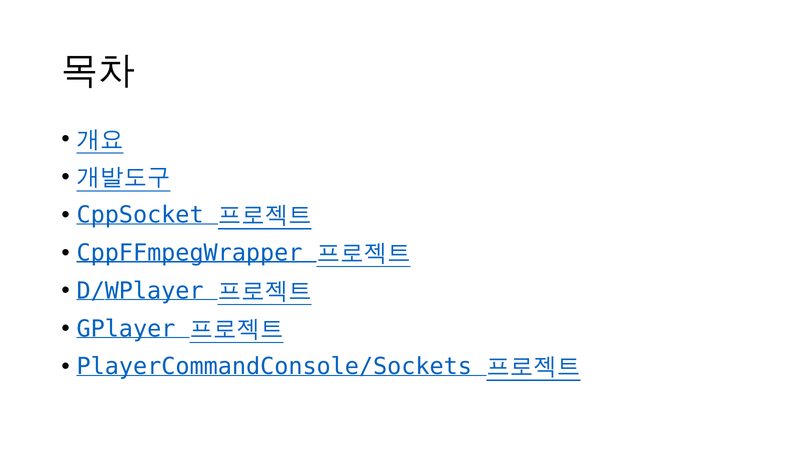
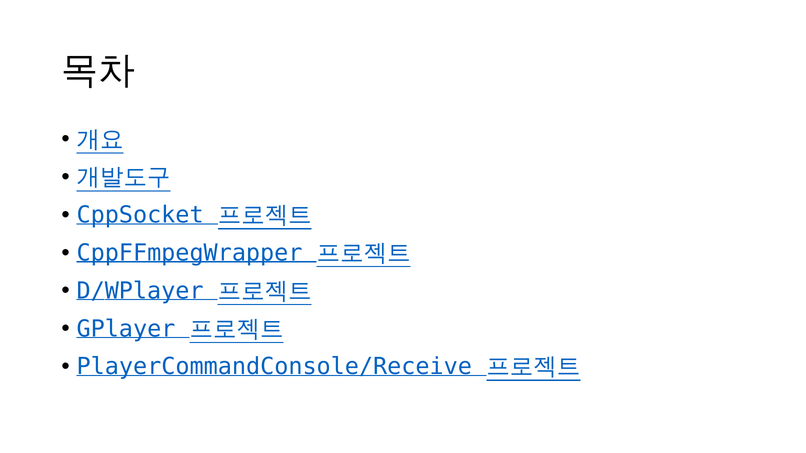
PlayerCommandConsole/Sockets: PlayerCommandConsole/Sockets -> PlayerCommandConsole/Receive (274, 367)
